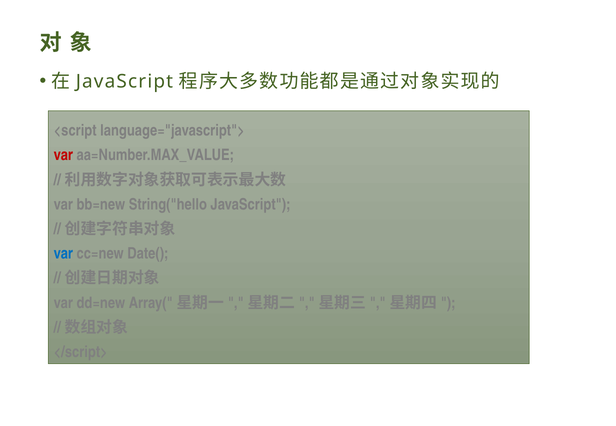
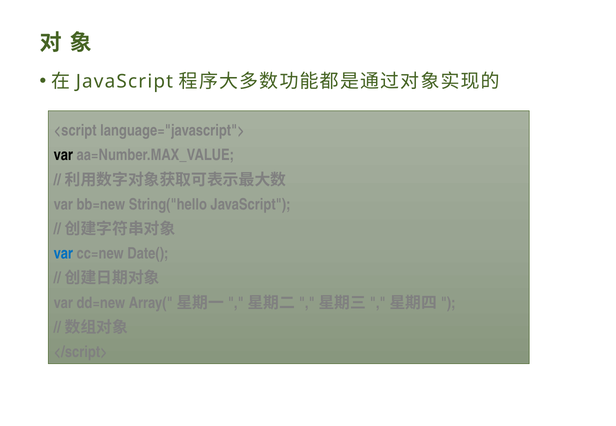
var colour: red -> black (63, 155)
